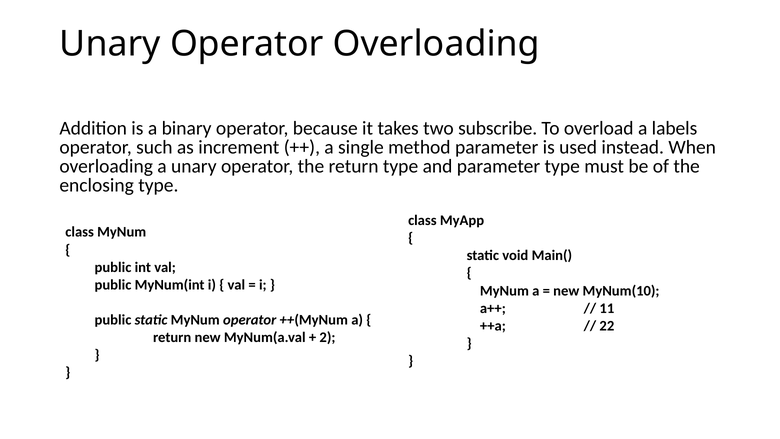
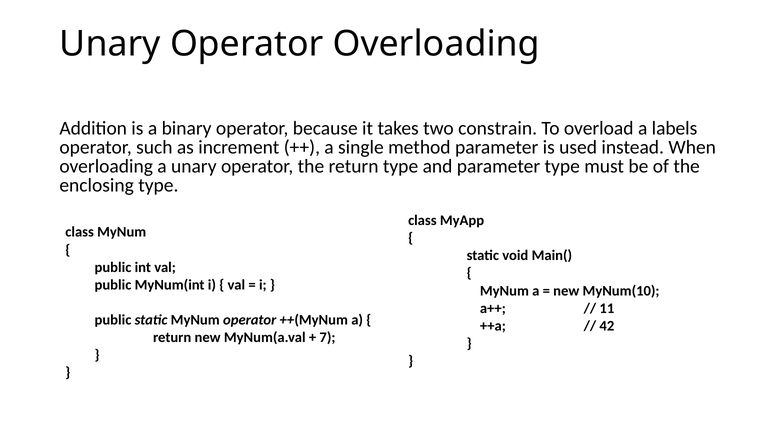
subscribe: subscribe -> constrain (498, 128)
22: 22 -> 42 (607, 326)
2: 2 -> 7 (327, 337)
